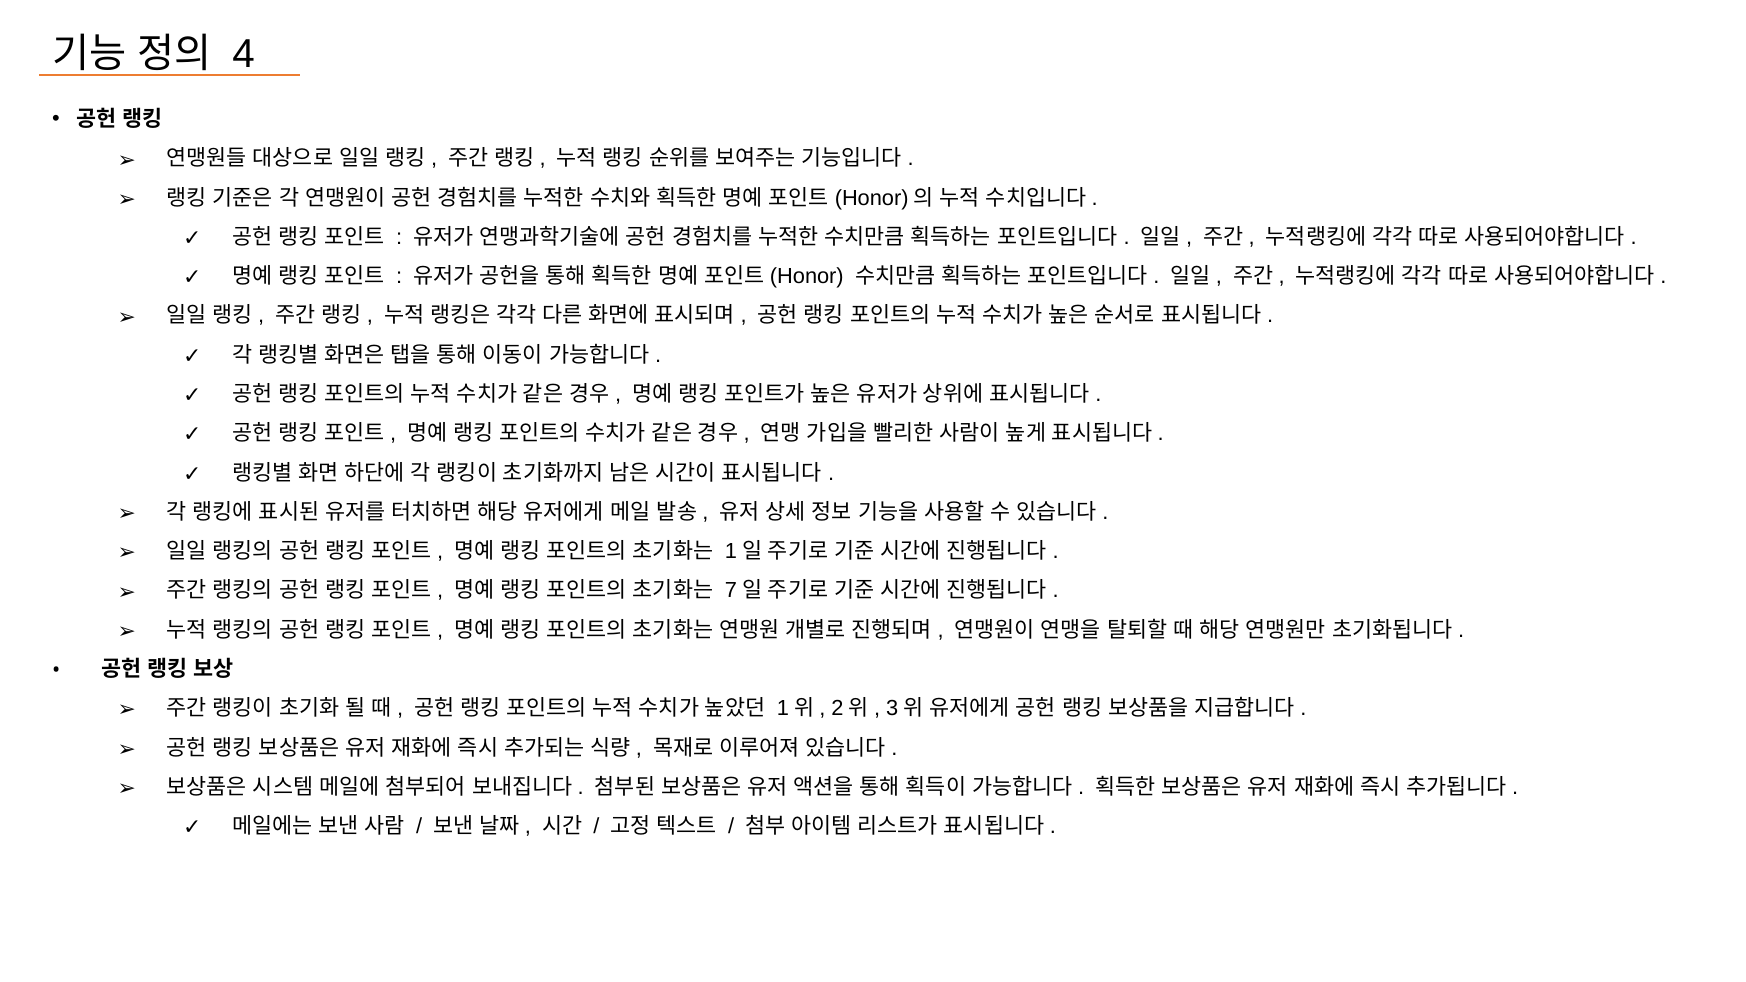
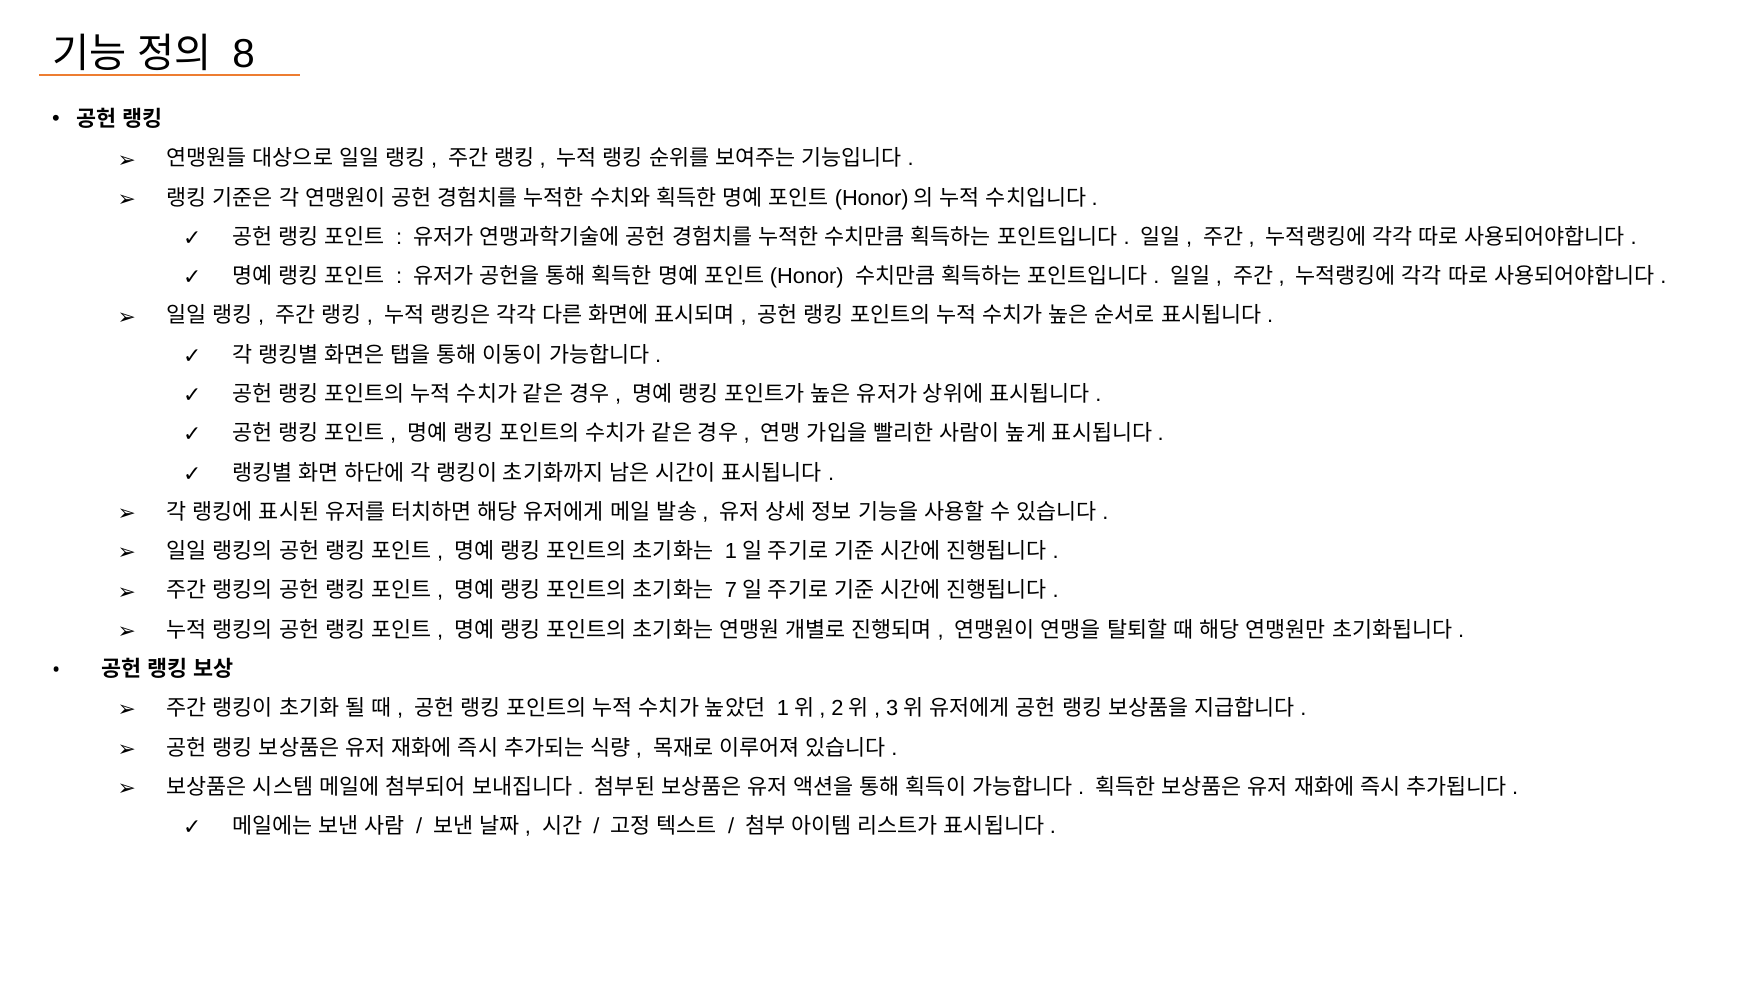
4: 4 -> 8 (244, 55)
